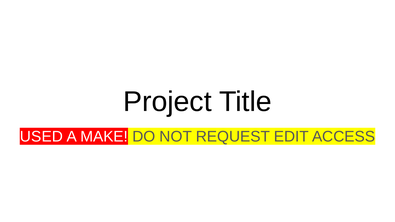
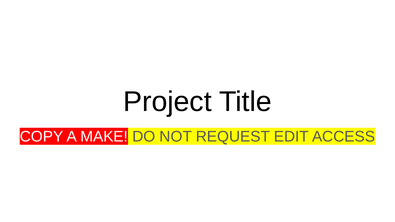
USED: USED -> COPY (42, 137)
